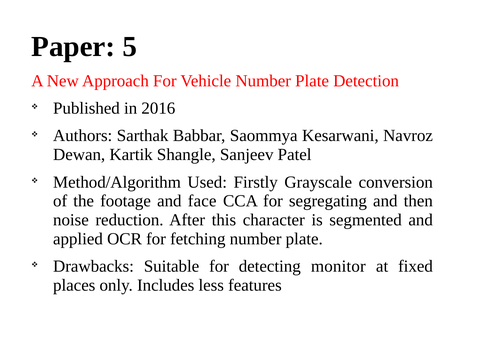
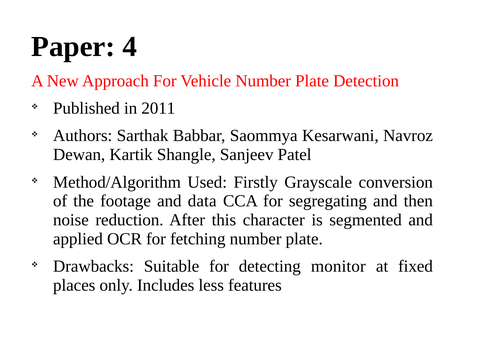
5: 5 -> 4 (130, 47)
2016: 2016 -> 2011 (158, 109)
face: face -> data (202, 201)
